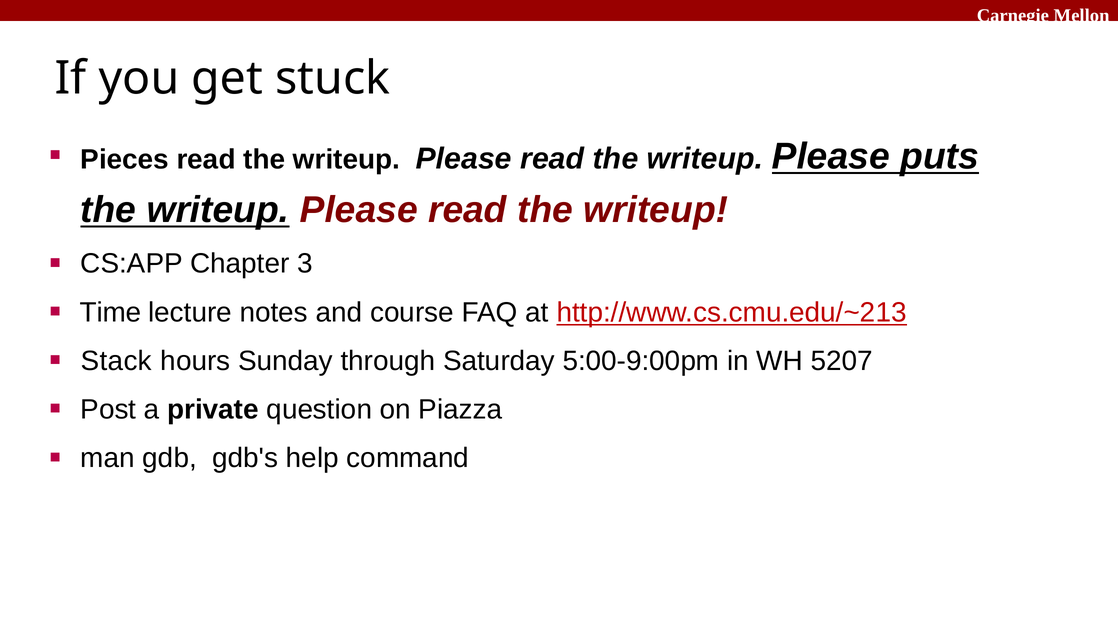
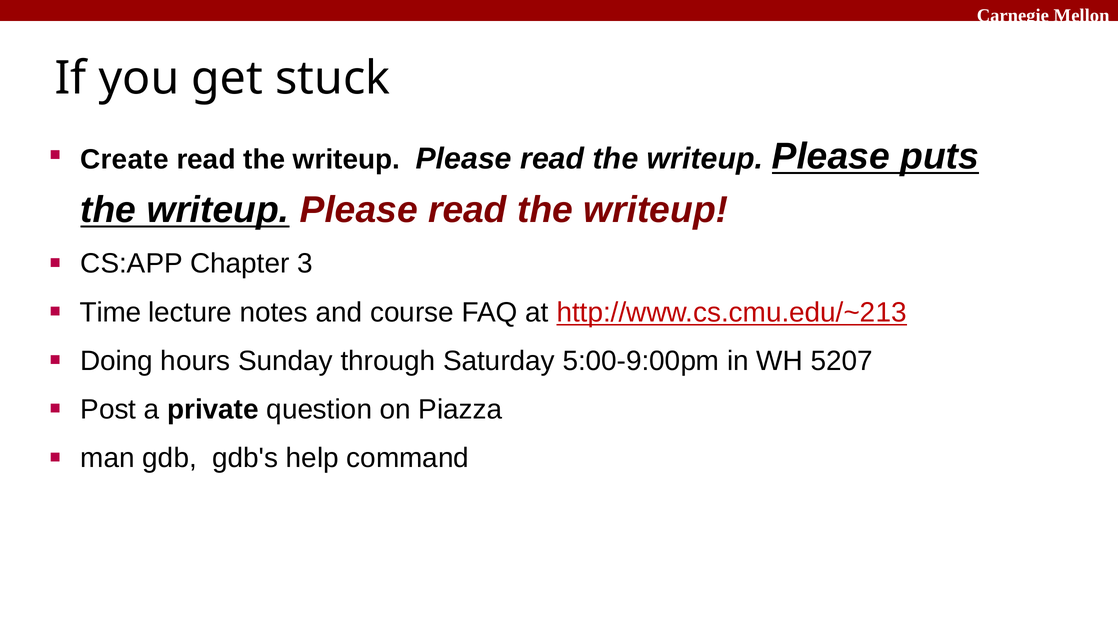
Pieces: Pieces -> Create (124, 159)
Stack: Stack -> Doing (117, 361)
